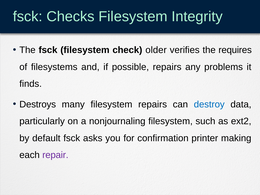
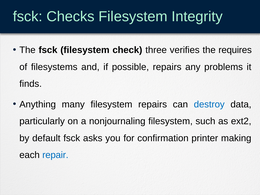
older: older -> three (156, 50)
Destroys: Destroys -> Anything (38, 104)
repair colour: purple -> blue (55, 155)
